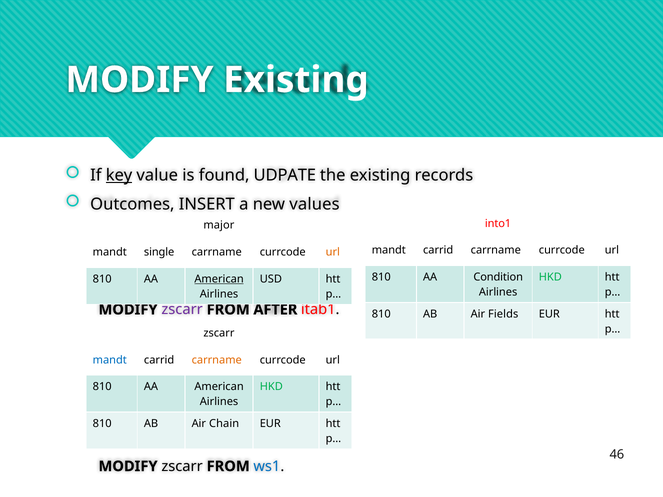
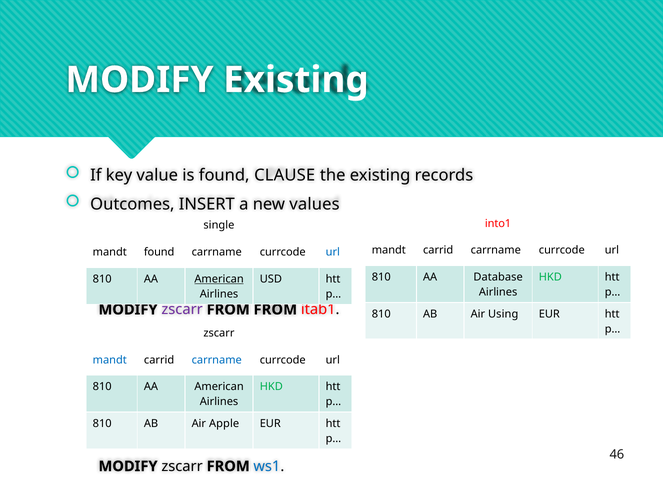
key underline: present -> none (119, 176)
UDPATE: UDPATE -> CLAUSE (285, 176)
major: major -> single (219, 225)
mandt single: single -> found (159, 252)
url colour: orange -> blue (333, 252)
Condition: Condition -> Database (498, 277)
FROM AFTER: AFTER -> FROM (275, 310)
Fields: Fields -> Using (503, 314)
carrname colour: orange -> blue (217, 360)
Chain: Chain -> Apple (224, 424)
